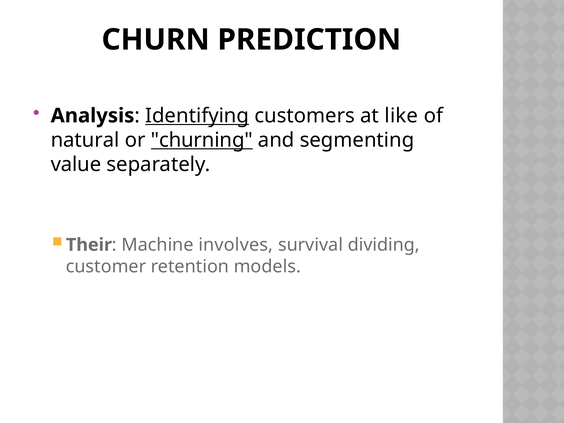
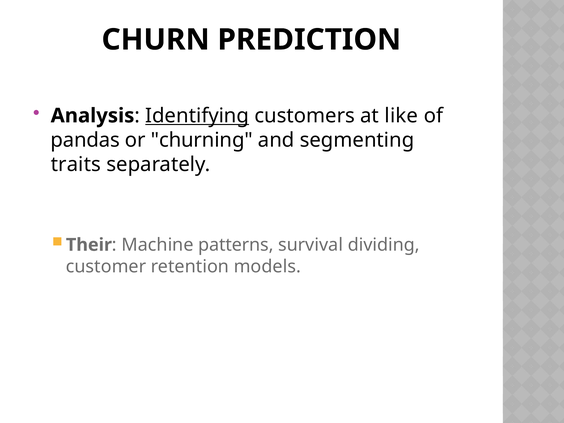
natural: natural -> pandas (85, 140)
churning underline: present -> none (202, 140)
value: value -> traits (76, 165)
involves: involves -> patterns (236, 245)
